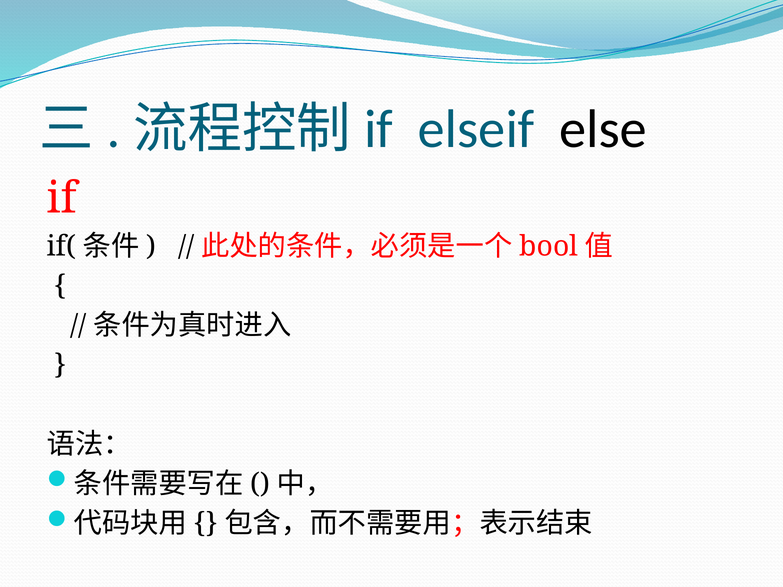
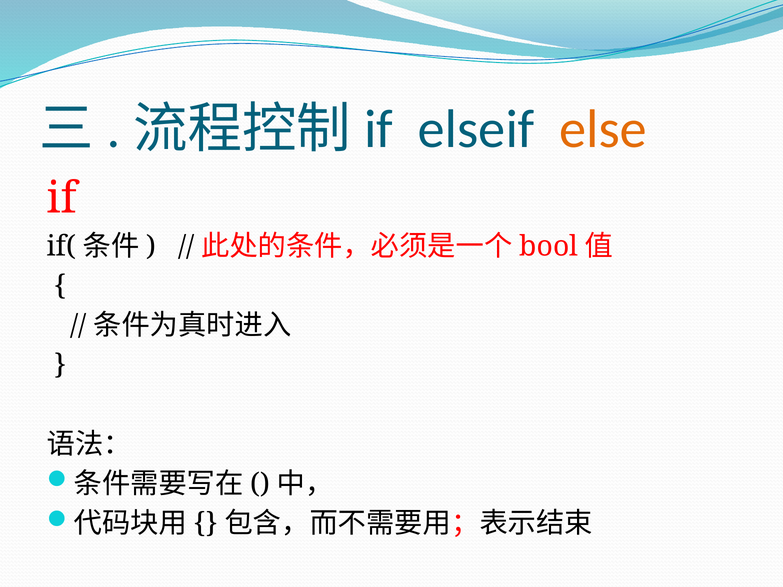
else colour: black -> orange (603, 129)
